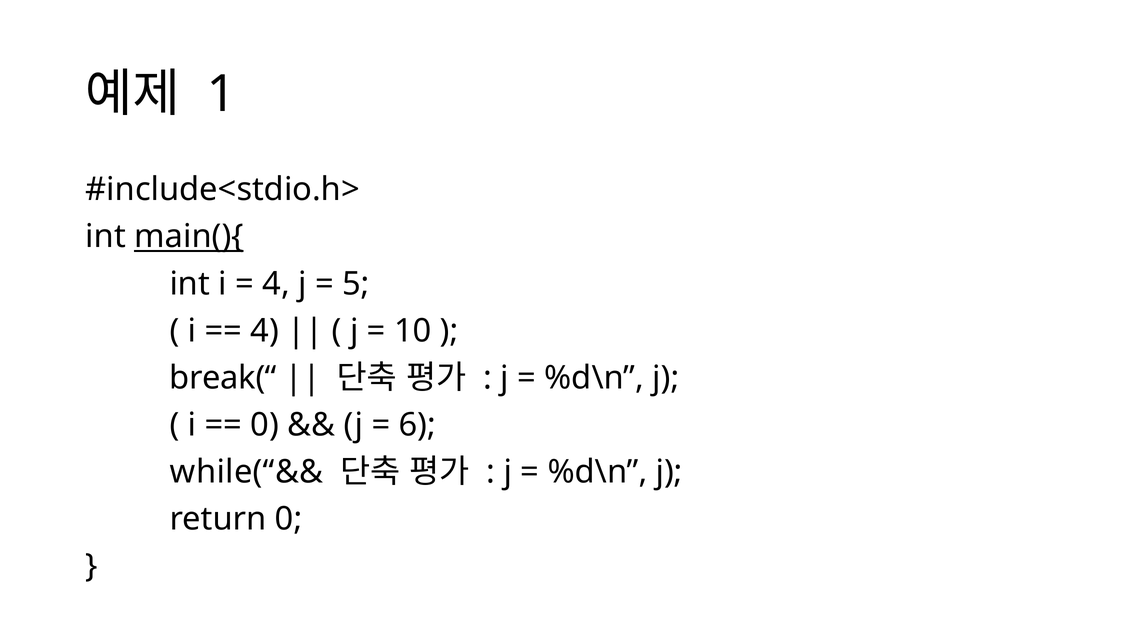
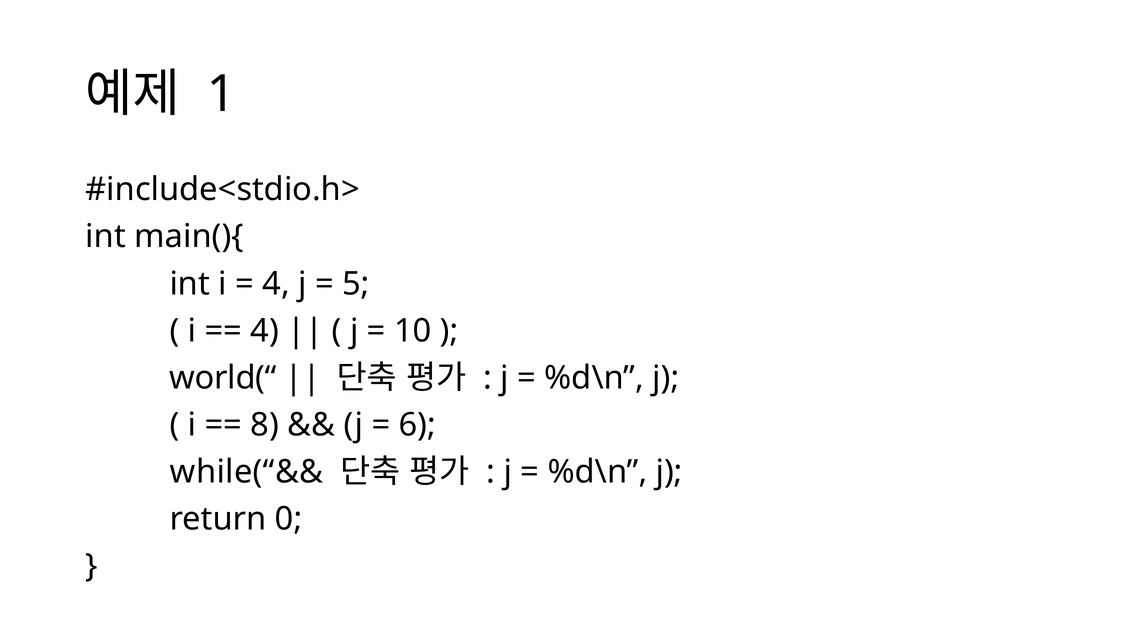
main(){ underline: present -> none (189, 237)
break(“: break(“ -> world(“ (223, 378)
0: 0 -> 8 (265, 425)
